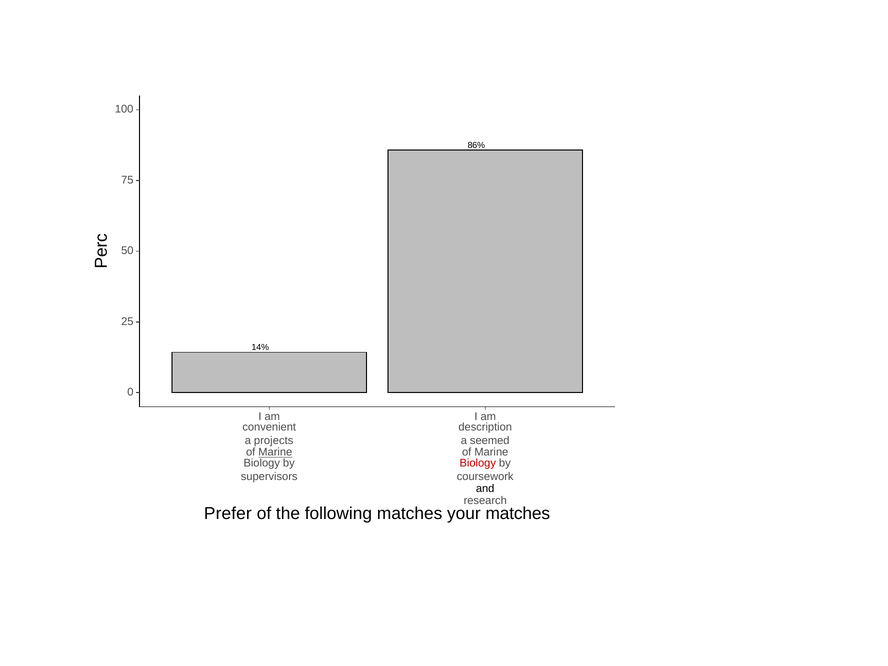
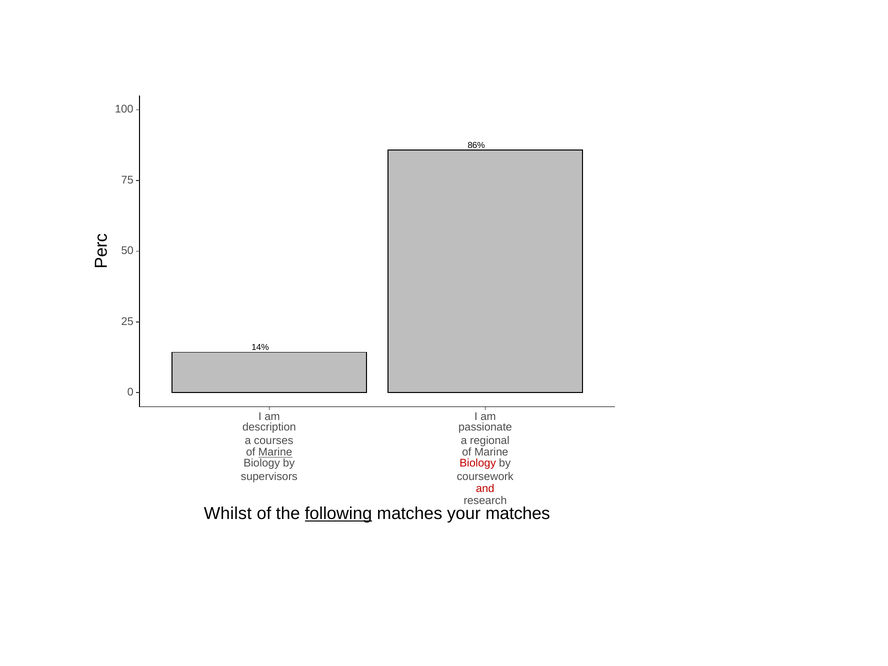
convenient: convenient -> description (269, 427)
description: description -> passionate (485, 427)
projects: projects -> courses (274, 440)
seemed: seemed -> regional (490, 440)
and colour: black -> red (485, 488)
Prefer: Prefer -> Whilst (228, 514)
following underline: none -> present (338, 514)
